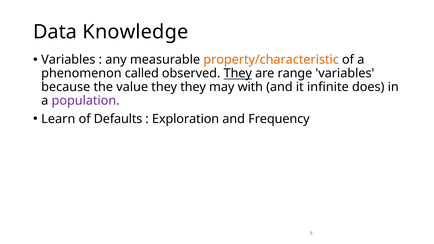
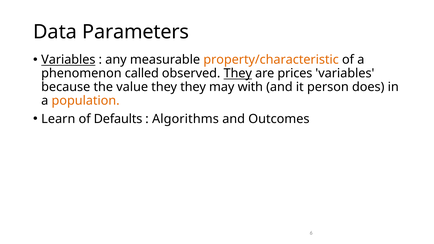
Knowledge: Knowledge -> Parameters (136, 32)
Variables underline: none -> present (68, 60)
range: range -> prices (295, 73)
infinite: infinite -> person (328, 87)
population colour: purple -> orange (86, 101)
Exploration: Exploration -> Algorithms (185, 119)
Frequency: Frequency -> Outcomes (279, 119)
